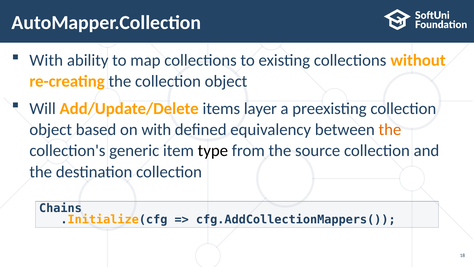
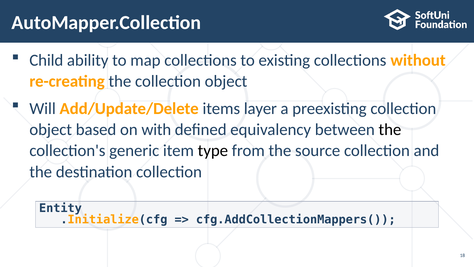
With: With -> Child (46, 60)
the colour: orange -> black (390, 129)
Chains: Chains -> Entity (60, 208)
